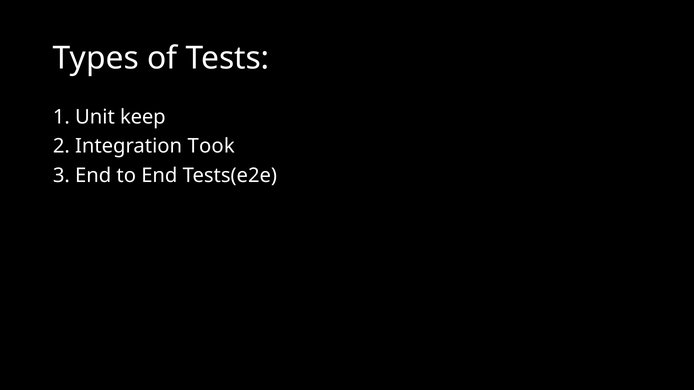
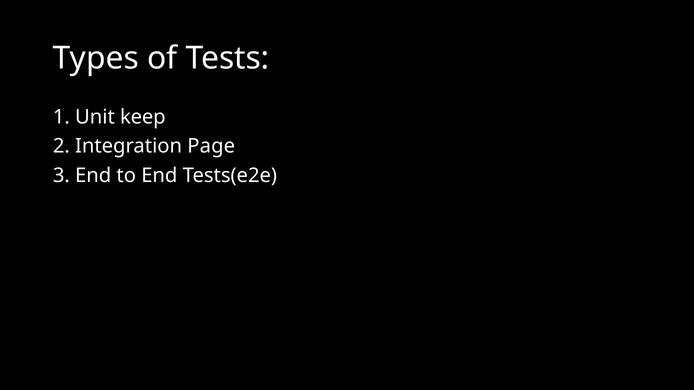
Took: Took -> Page (211, 146)
